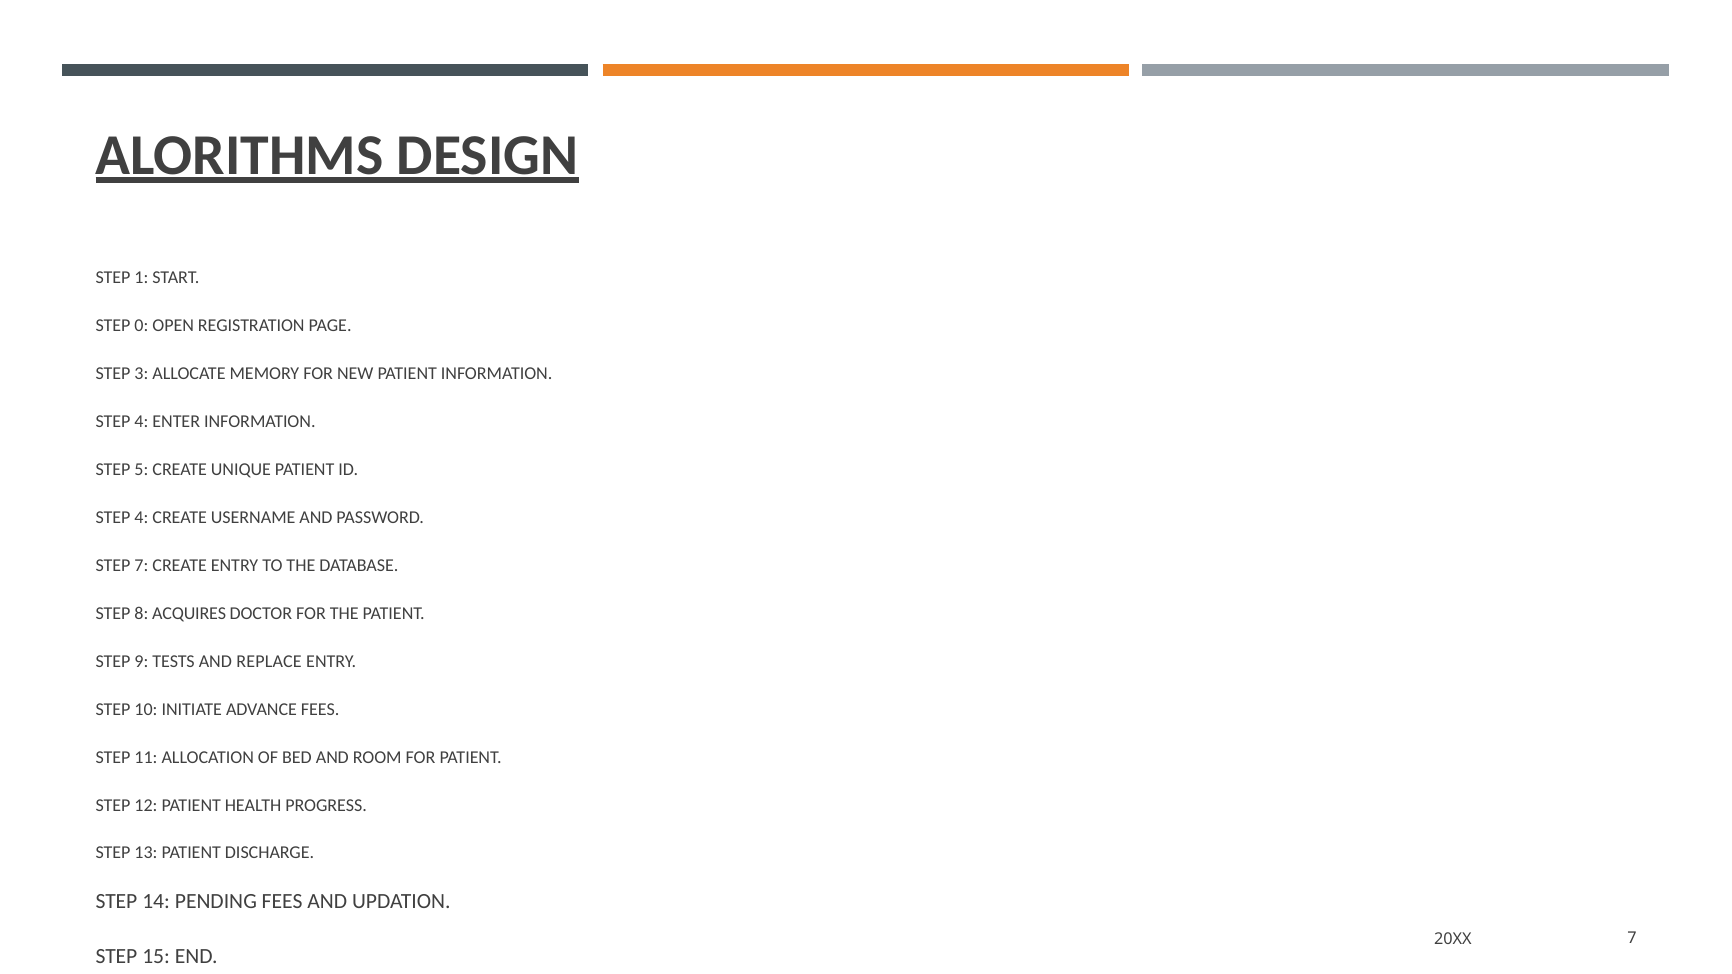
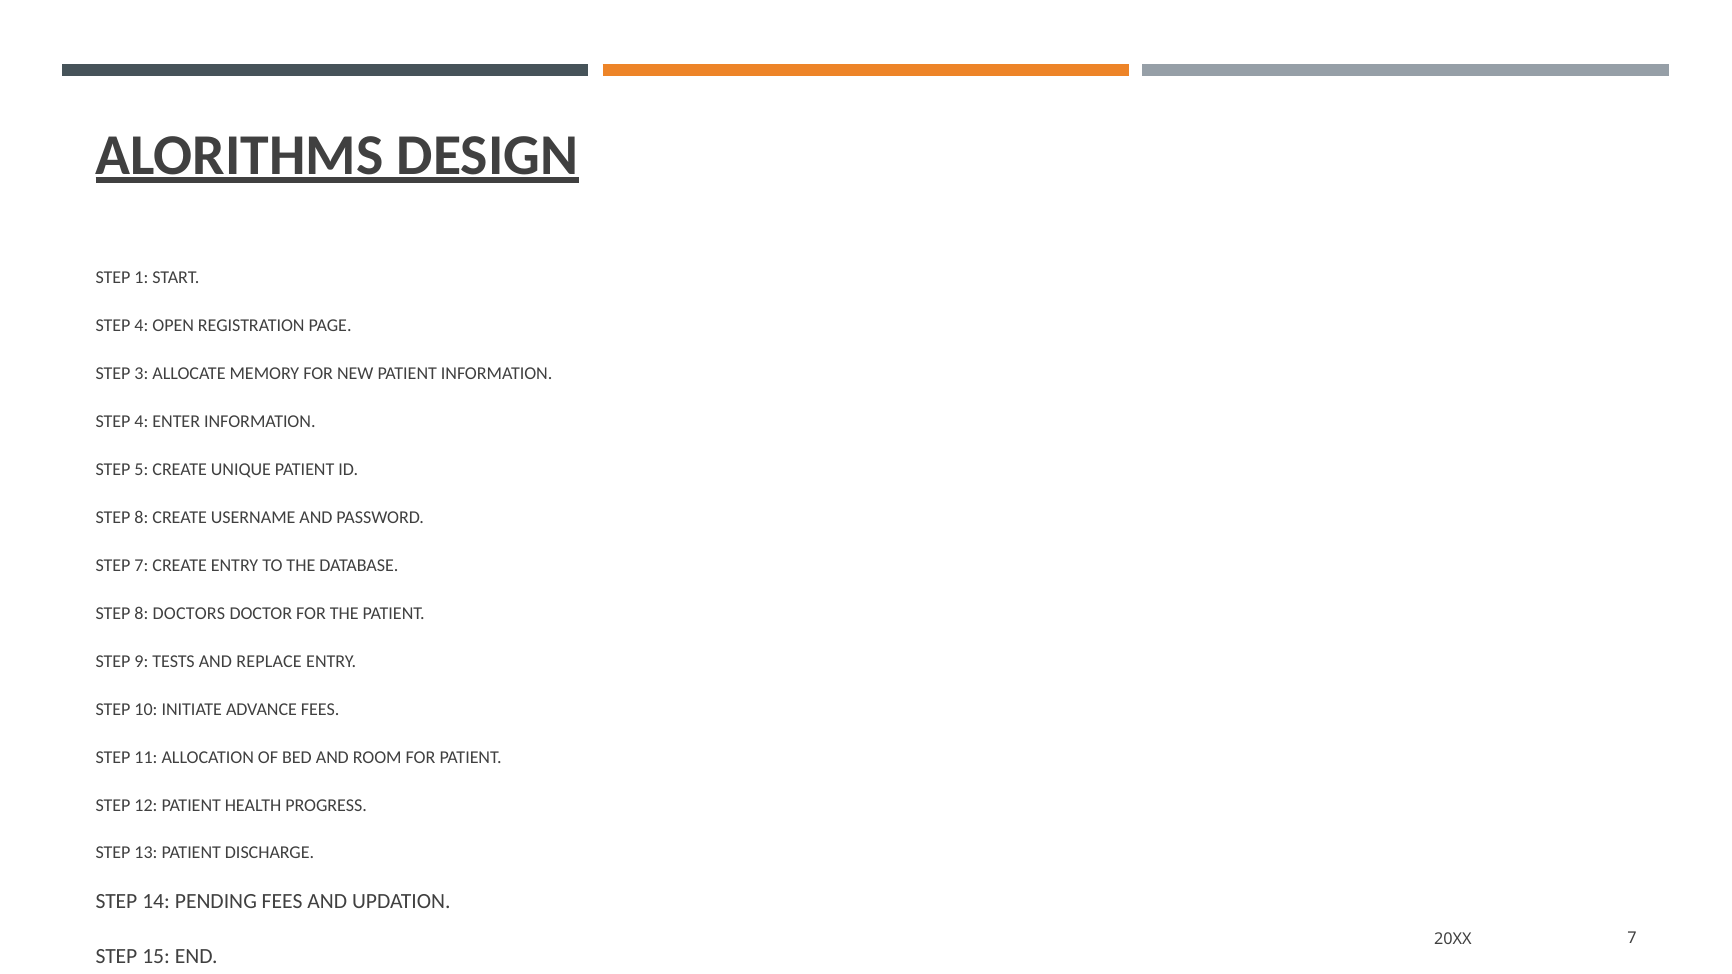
0: 0 -> 4 (141, 325)
4: 4 -> 8 (141, 518)
ACQUIRES: ACQUIRES -> DOCTORS (189, 614)
